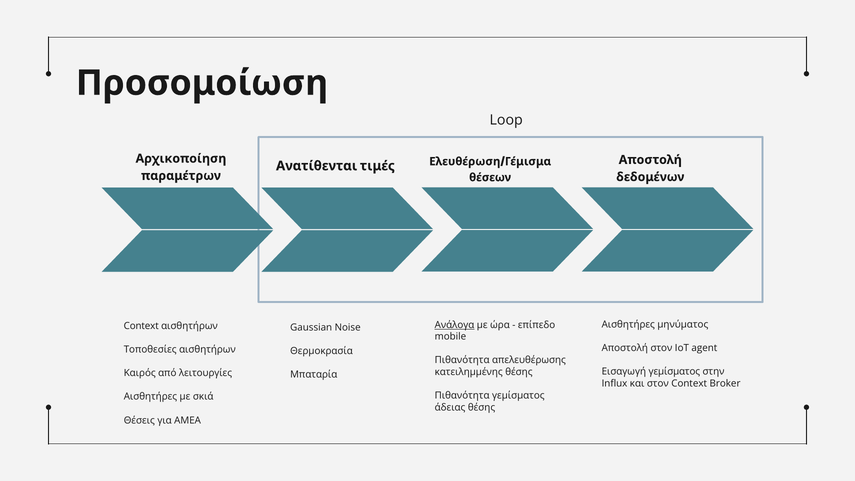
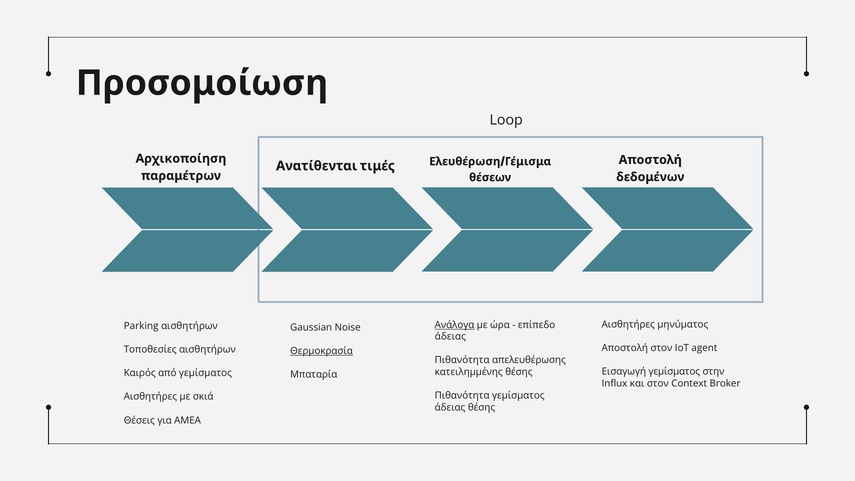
Context: Context -> Parking (141, 326)
mobile: mobile -> άδειας (450, 337)
Θερμοκρασία underline: none -> present (321, 351)
από λειτουργίες: λειτουργίες -> γεμίσματος (205, 373)
